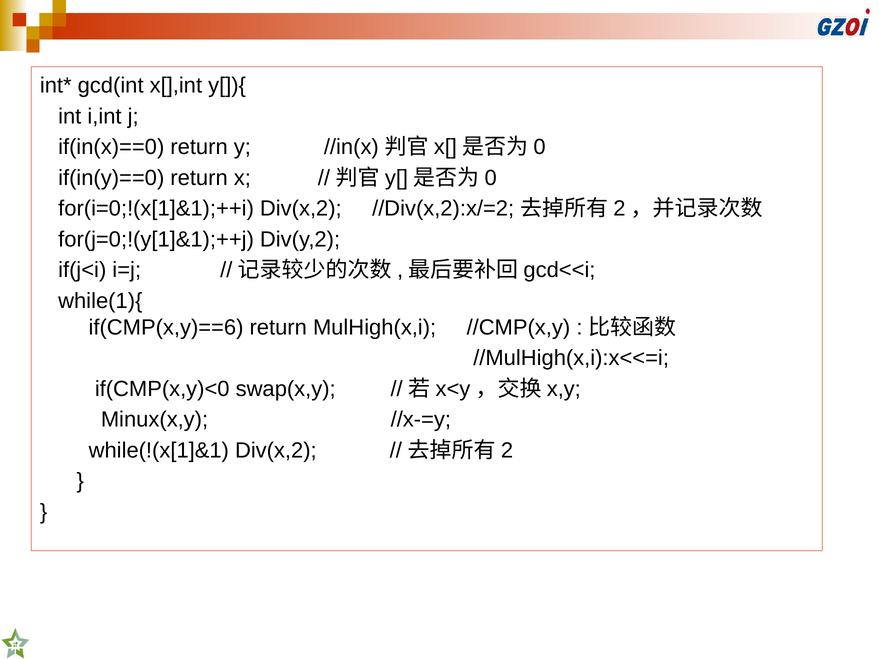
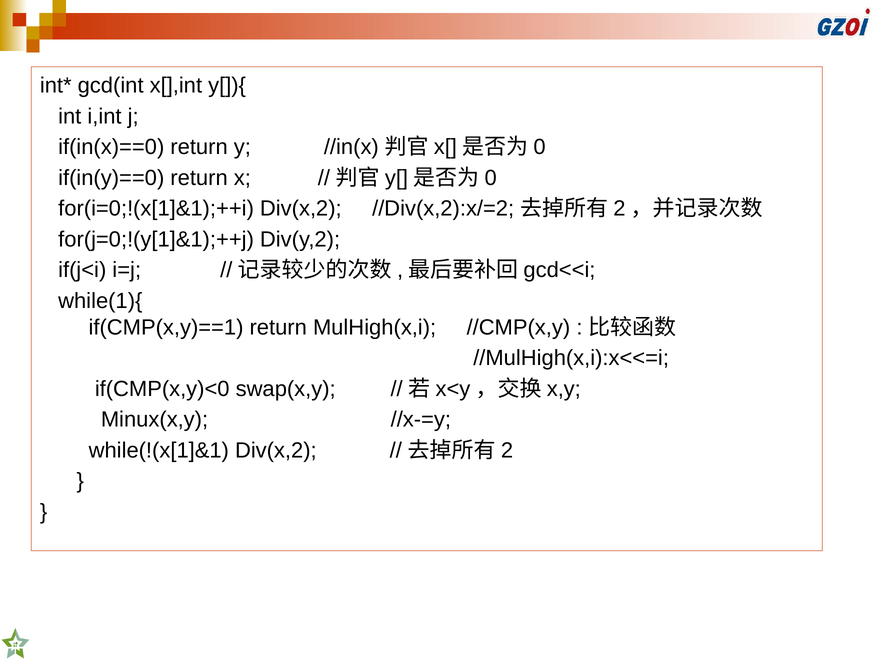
if(CMP(x,y)==6: if(CMP(x,y)==6 -> if(CMP(x,y)==1 (166, 327)
